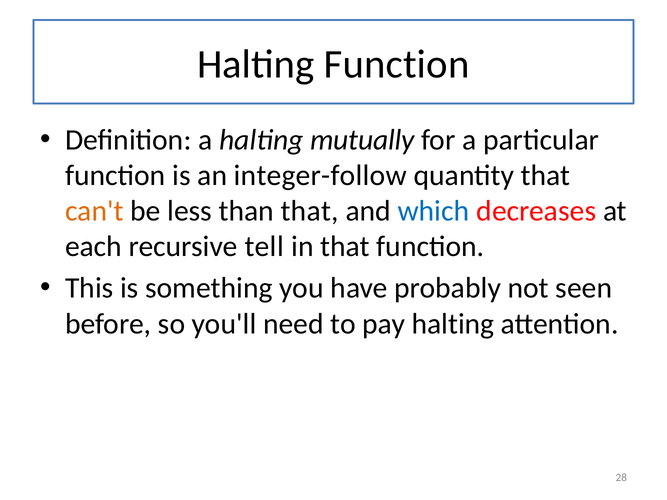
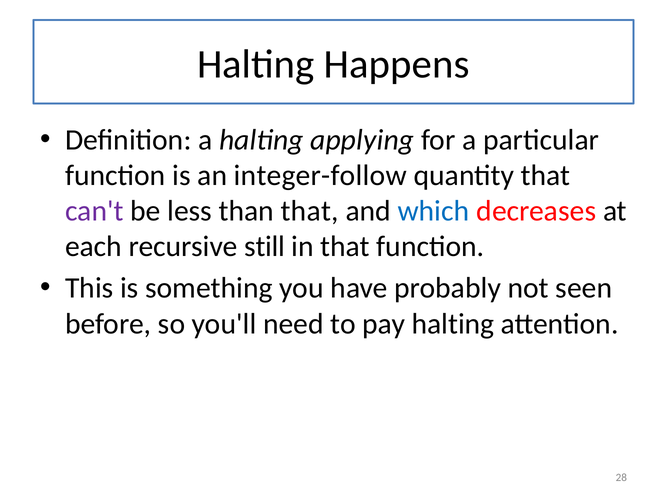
Halting Function: Function -> Happens (397, 65)
mutually: mutually -> applying (362, 140)
can't colour: orange -> purple (94, 211)
tell: tell -> still (265, 247)
